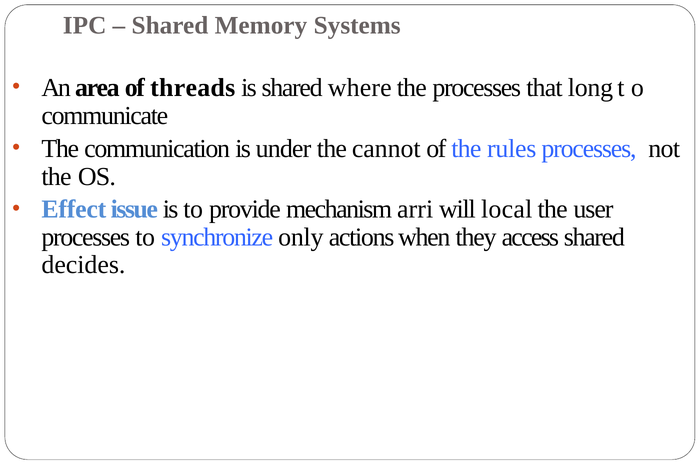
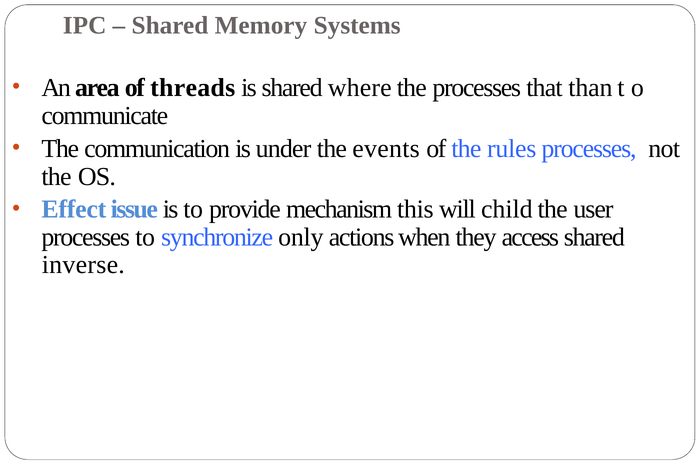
long: long -> than (590, 88)
cannot: cannot -> events (386, 149)
arri: arri -> this (415, 209)
local: local -> child (507, 209)
decides: decides -> inverse (83, 265)
